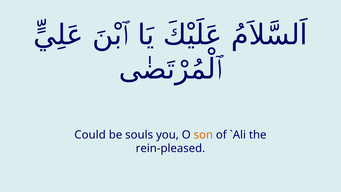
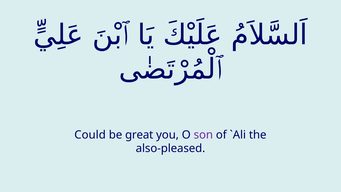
souls: souls -> great (139, 135)
son colour: orange -> purple (203, 135)
rein-pleased: rein-pleased -> also-pleased (170, 148)
